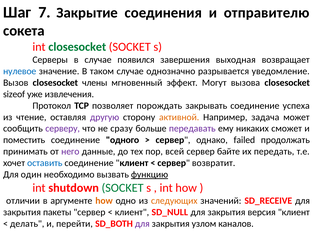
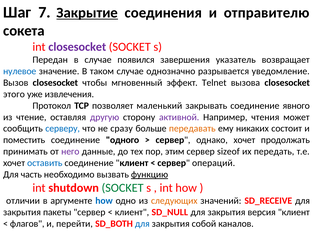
Закрытие underline: none -> present (87, 13)
closesocket colour: green -> purple (77, 47)
Серверы: Серверы -> Передан (50, 60)
выходная: выходная -> указатель (236, 60)
члены: члены -> чтобы (95, 83)
Могут: Могут -> Telnet (214, 83)
sizeof: sizeof -> этого (14, 94)
порождать: порождать -> маленький (159, 106)
успеха: успеха -> явного (296, 106)
активной colour: orange -> purple (179, 117)
задача: задача -> чтения (265, 117)
серверу colour: purple -> blue (63, 128)
передавать colour: purple -> orange (192, 128)
сможет: сможет -> состоит (287, 128)
однако failed: failed -> хочет (244, 140)
всей: всей -> этим (175, 151)
байте: байте -> sizeof (228, 151)
возвратит: возвратит -> операций (214, 163)
один: один -> часть (31, 174)
how colour: orange -> blue (104, 200)
делать: делать -> флагов (27, 223)
для colour: purple -> blue (142, 223)
узлом: узлом -> собой (204, 223)
